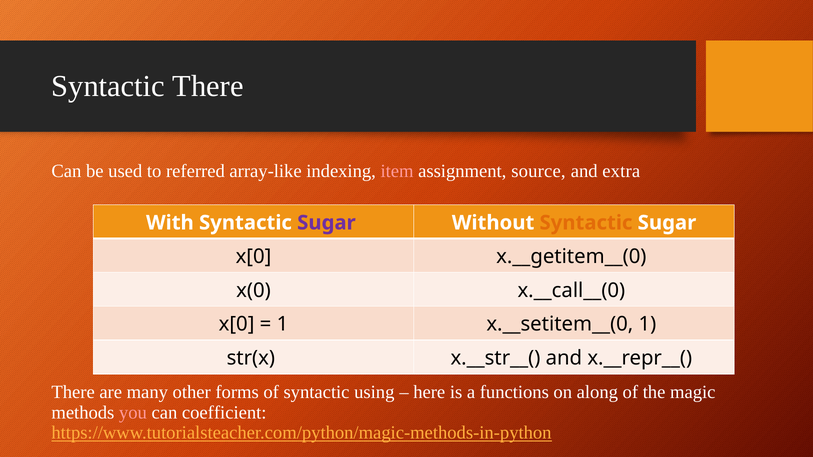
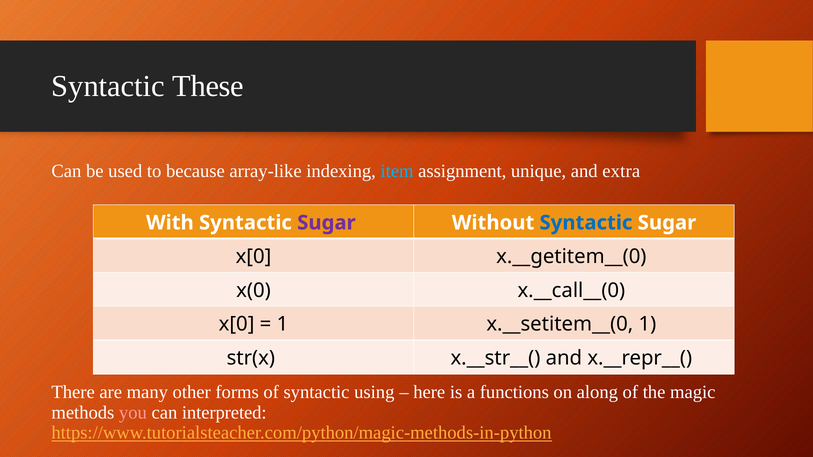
Syntactic There: There -> These (208, 86)
referred: referred -> because (195, 171)
item colour: pink -> light blue (397, 171)
source: source -> unique (539, 171)
Syntactic colour: orange -> blue (586, 223)
coefficient: coefficient -> interpreted (224, 413)
